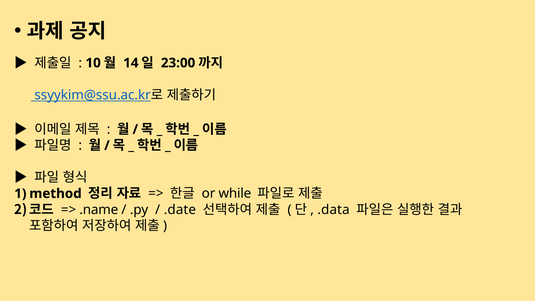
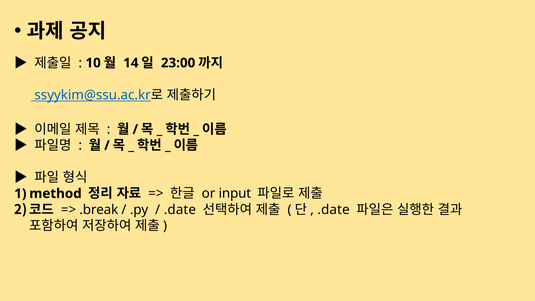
while: while -> input (235, 194)
.name: .name -> .break (99, 210)
.data: .data -> .date (334, 210)
